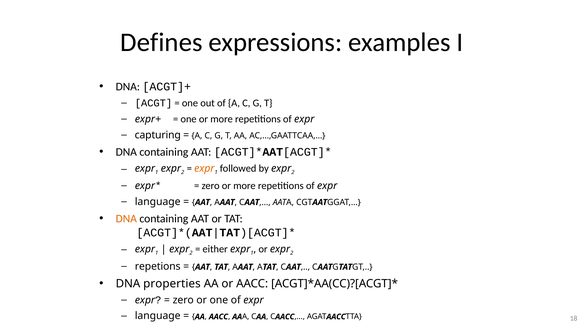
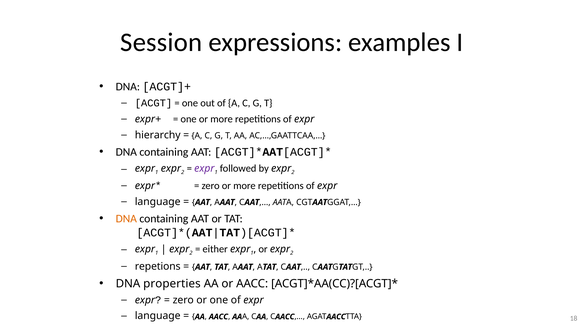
Defines: Defines -> Session (161, 42)
capturing: capturing -> hierarchy (158, 135)
expr colour: orange -> purple (204, 168)
